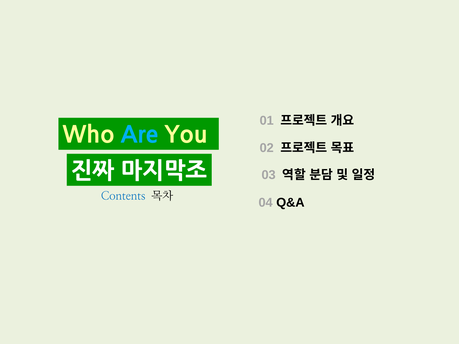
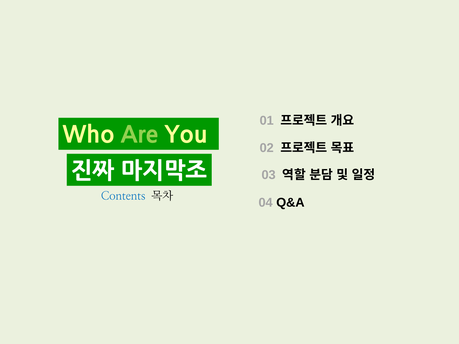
Are colour: light blue -> light green (140, 136)
